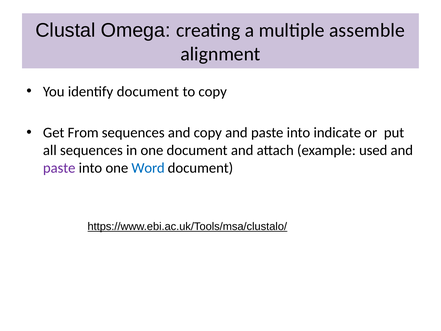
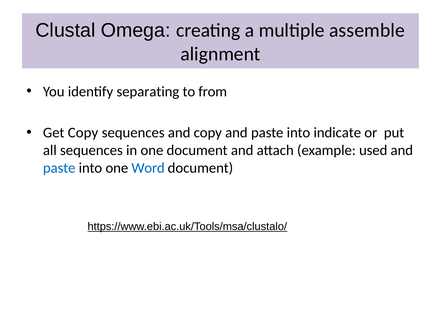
identify document: document -> separating (148, 91)
to copy: copy -> from (213, 91)
Get From: From -> Copy (83, 133)
paste colour: purple -> blue (59, 168)
